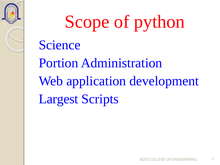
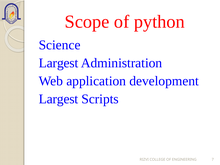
Portion: Portion -> Largest (59, 63)
